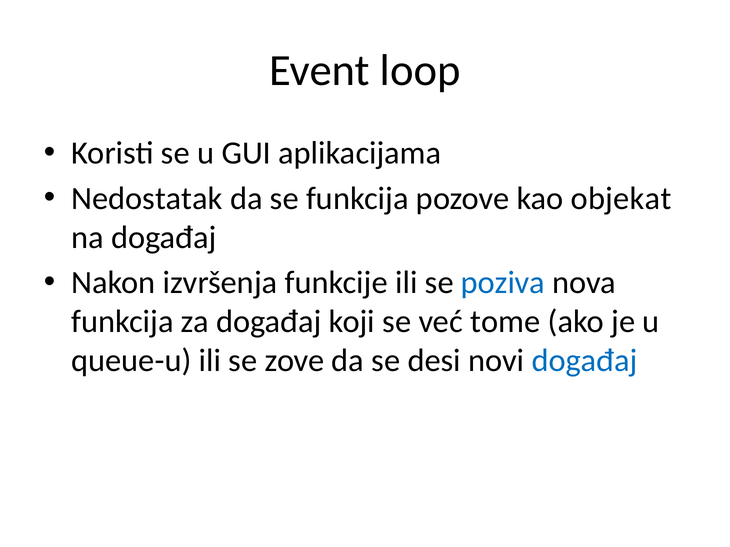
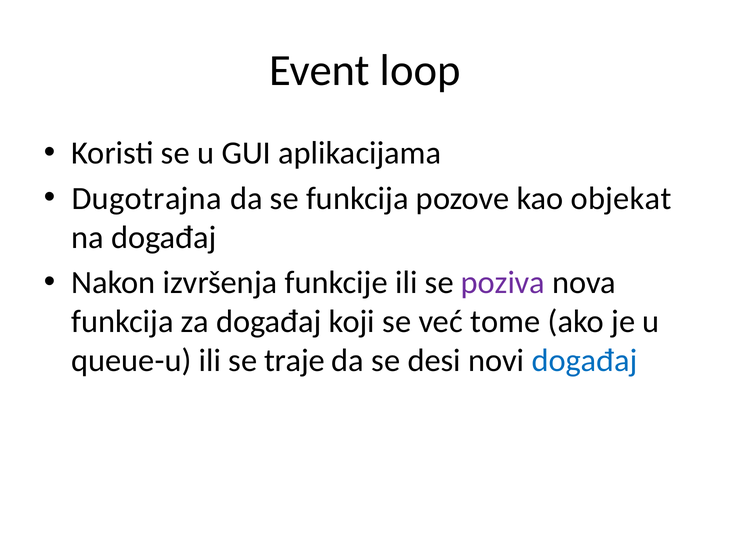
Nedostatak: Nedostatak -> Dugotrajna (147, 199)
poziva colour: blue -> purple (503, 283)
zove: zove -> traje (295, 361)
